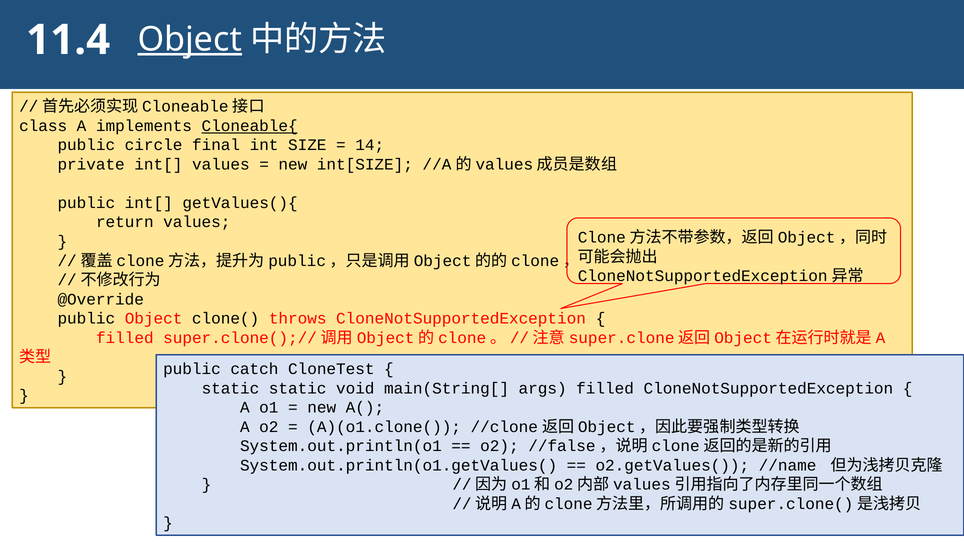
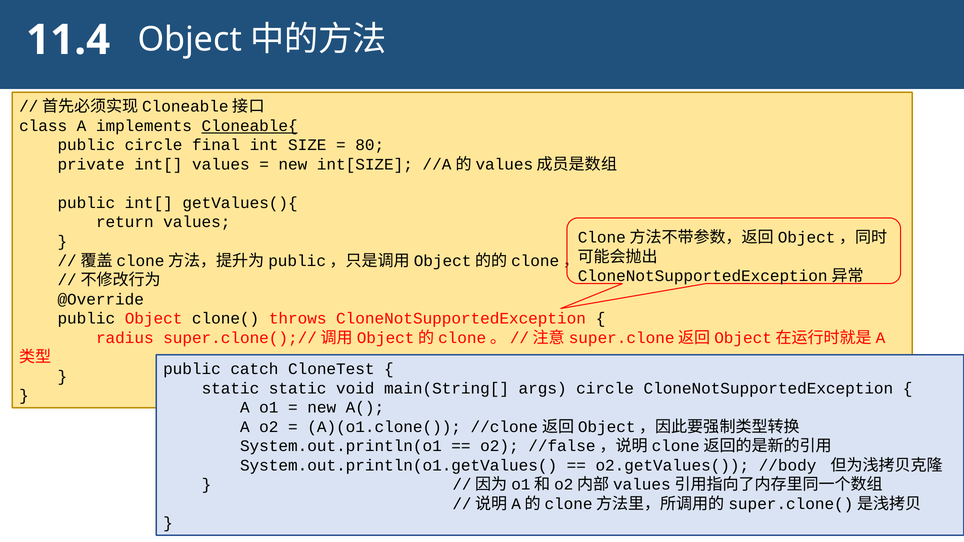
Object underline: present -> none (190, 40)
14: 14 -> 80 (370, 145)
filled: filled -> radius (125, 338)
args filled: filled -> circle (605, 389)
//name: //name -> //body (788, 466)
